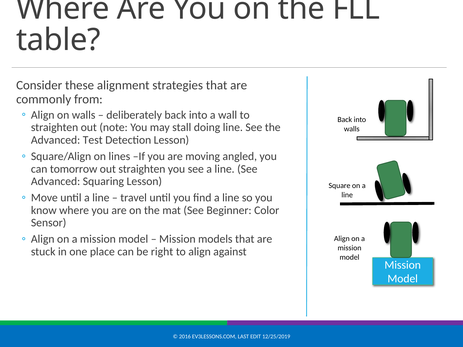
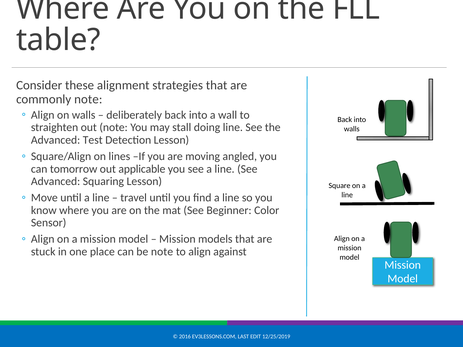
commonly from: from -> note (88, 99)
out straighten: straighten -> applicable (142, 169)
be right: right -> note (162, 252)
